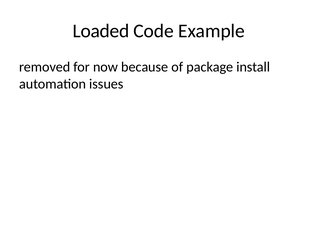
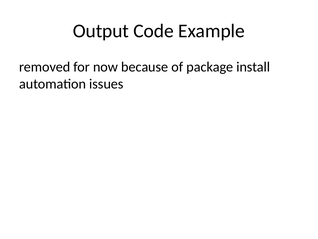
Loaded: Loaded -> Output (101, 31)
